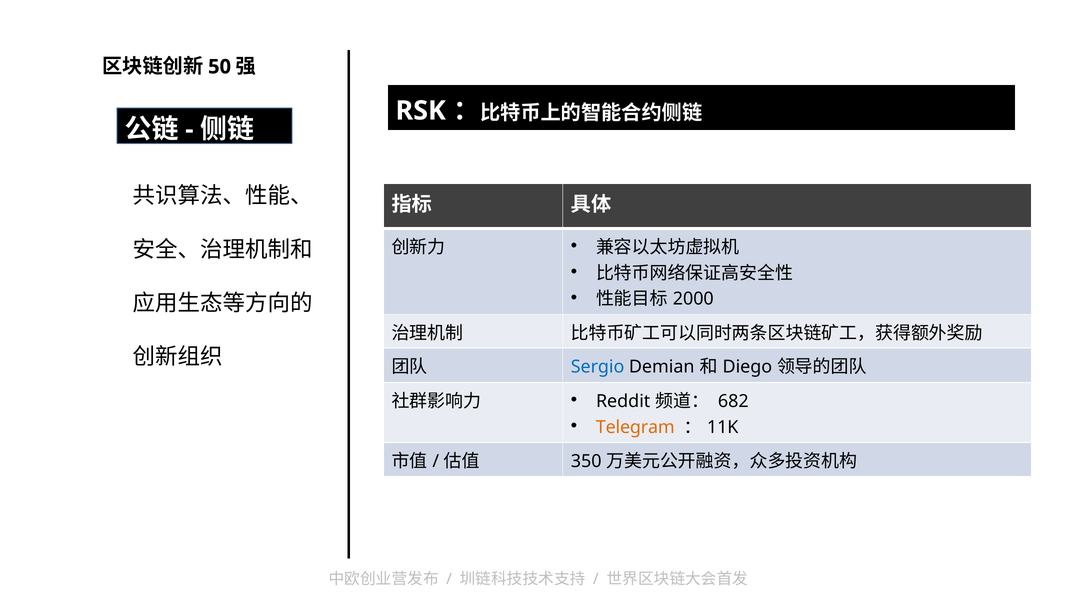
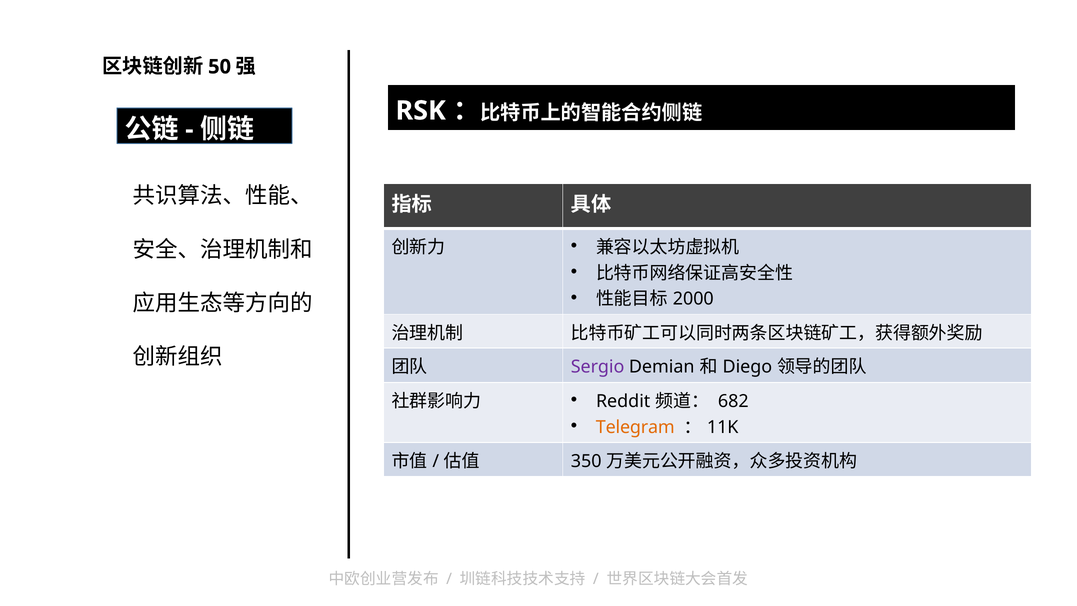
Sergio colour: blue -> purple (598, 367)
